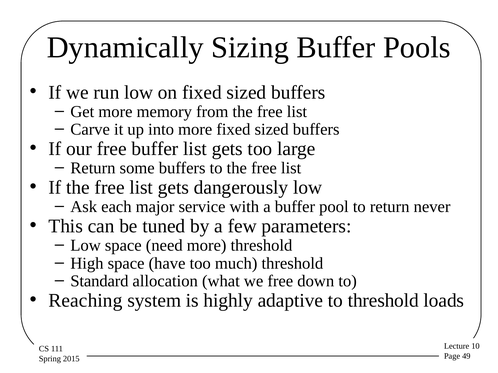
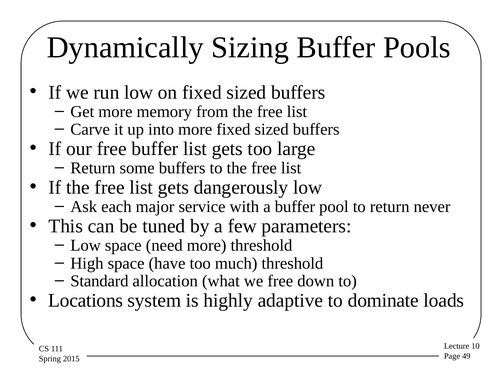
Reaching: Reaching -> Locations (86, 301)
to threshold: threshold -> dominate (383, 301)
